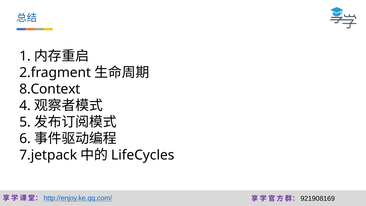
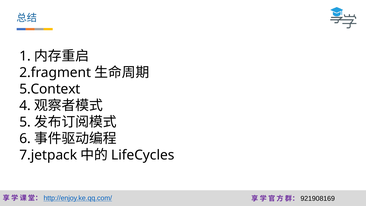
8.Context: 8.Context -> 5.Context (50, 89)
